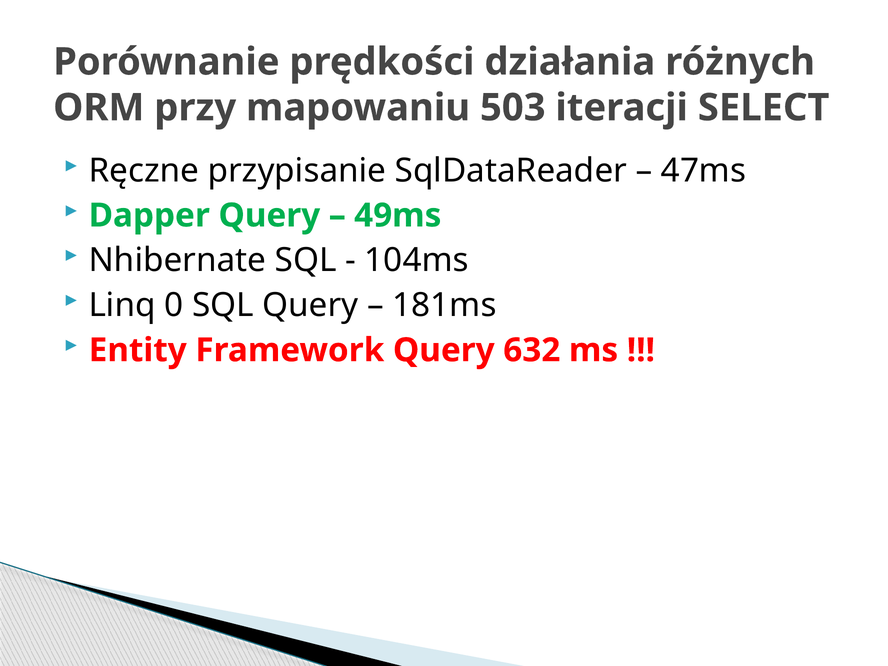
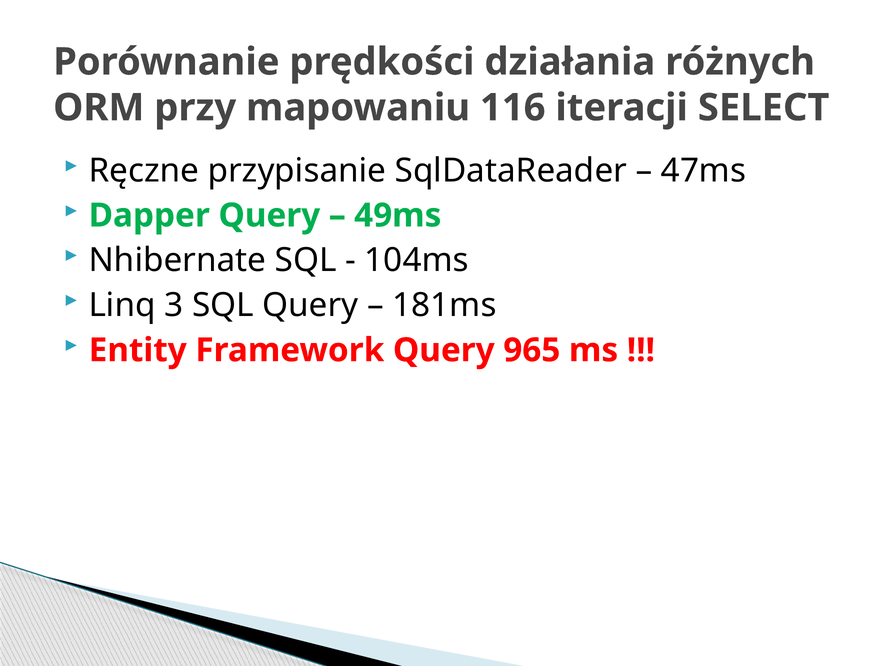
503: 503 -> 116 (513, 108)
0: 0 -> 3 (174, 305)
632: 632 -> 965 (532, 350)
